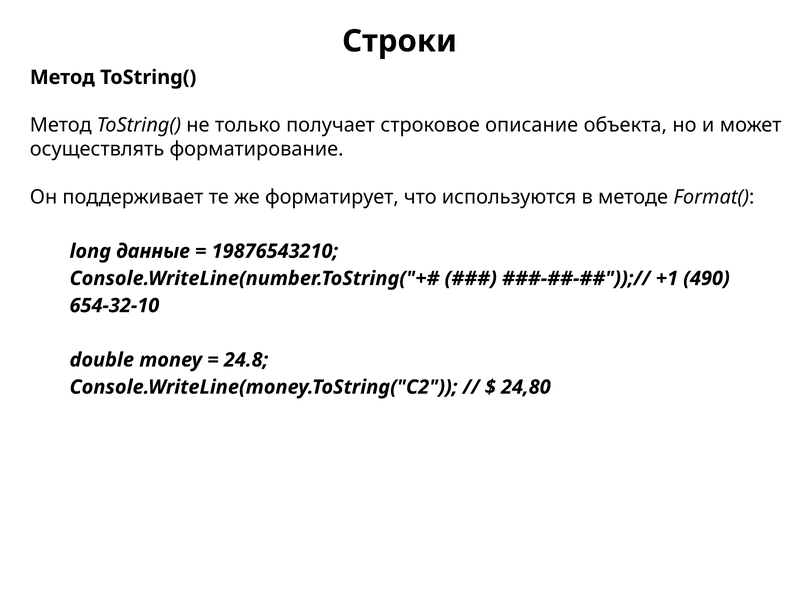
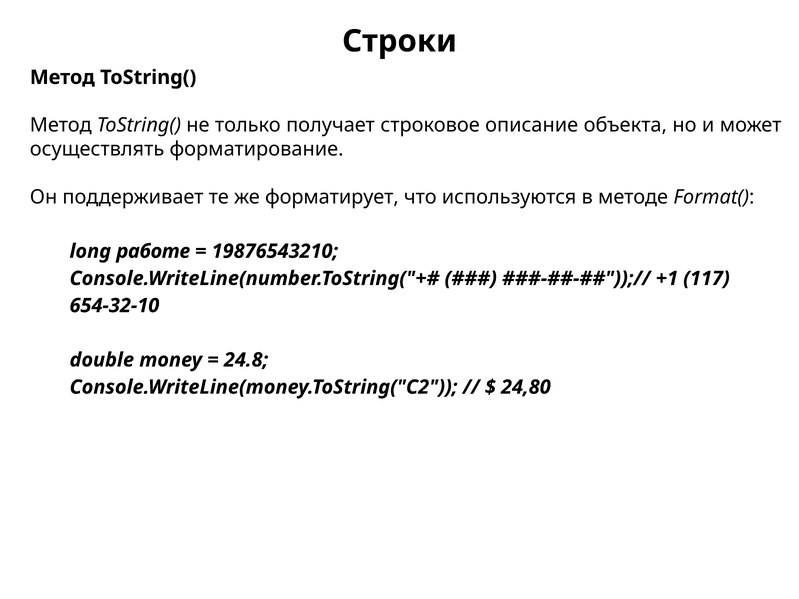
данные: данные -> работе (153, 251)
490: 490 -> 117 (707, 279)
